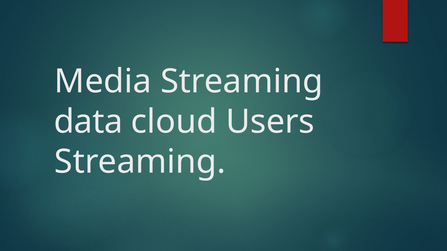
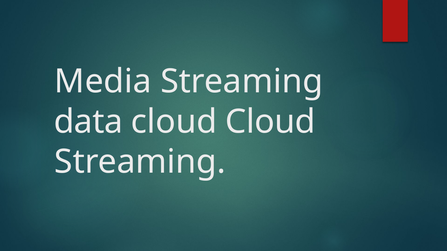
cloud Users: Users -> Cloud (270, 122)
